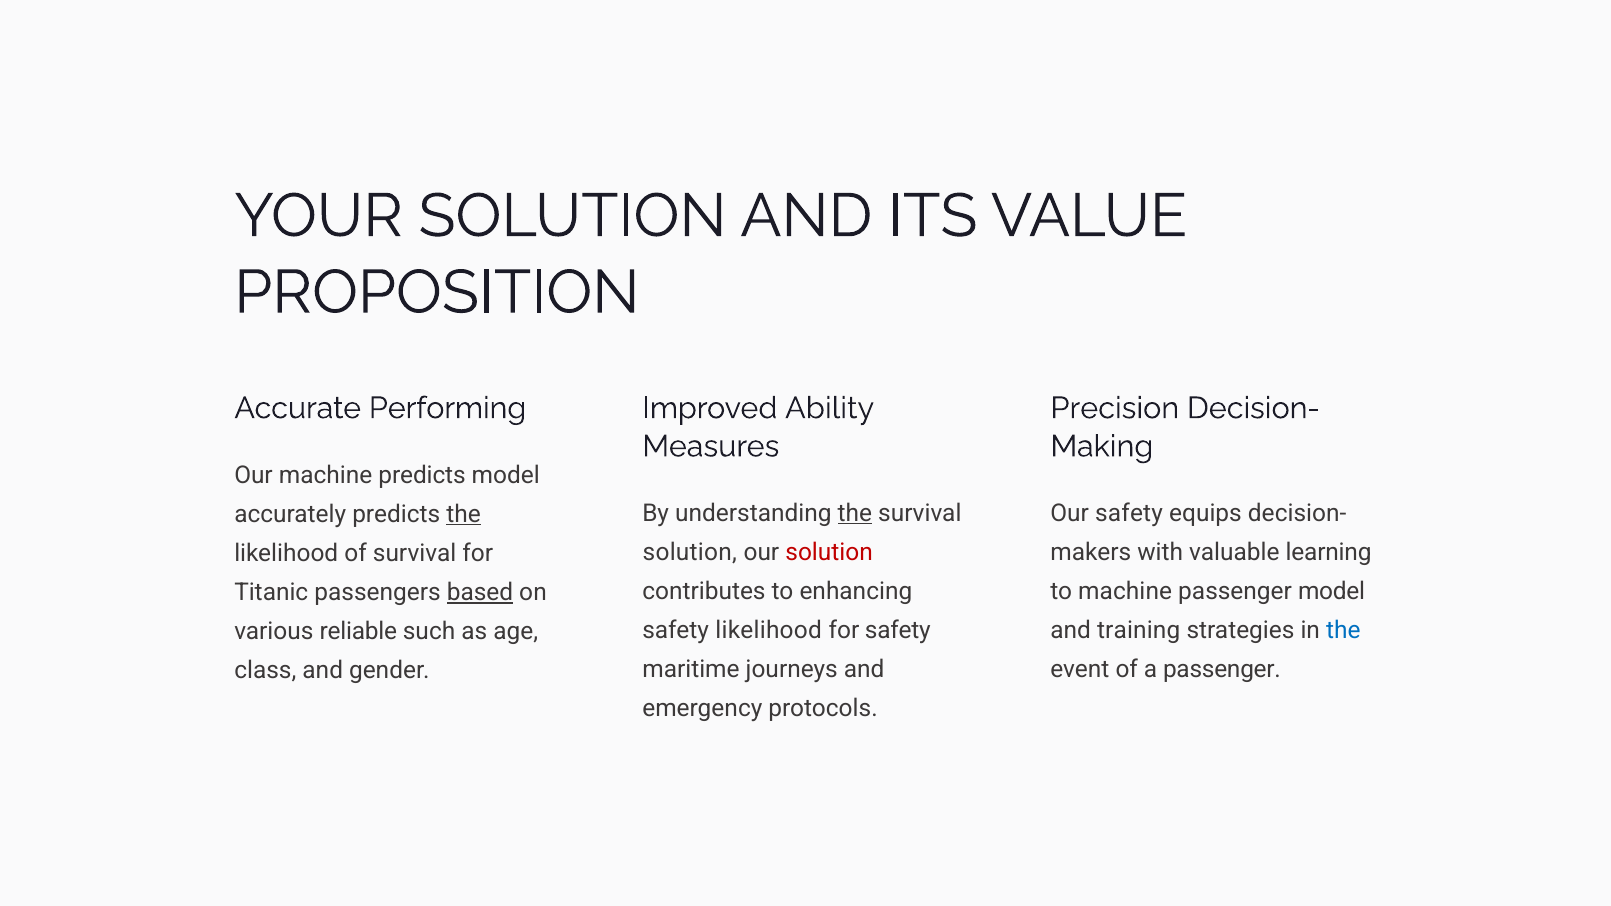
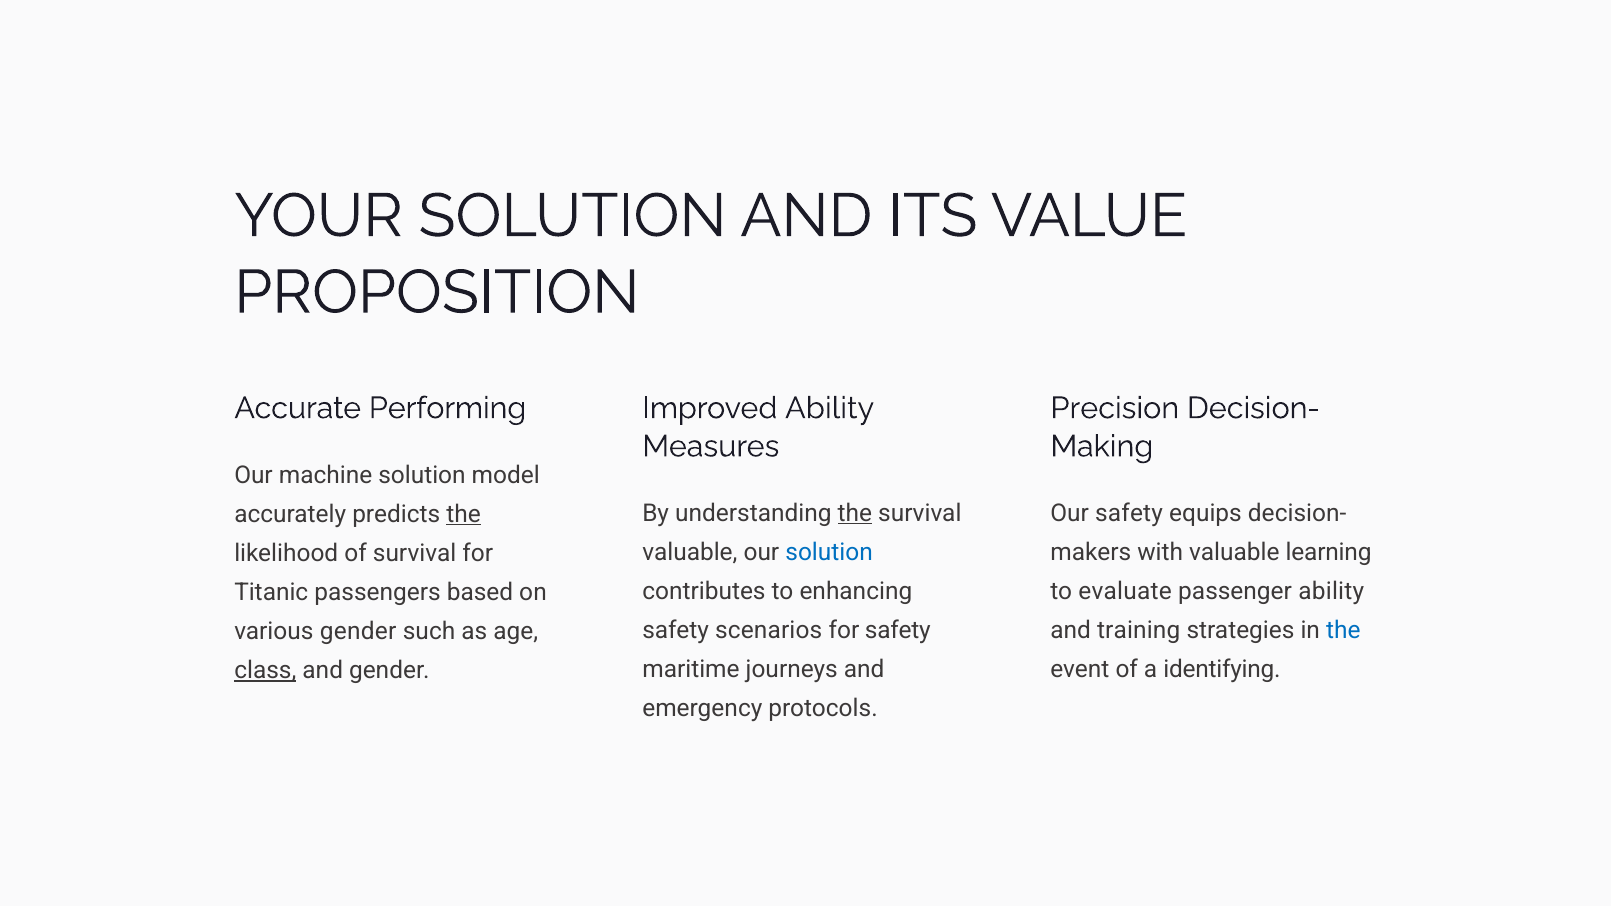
machine predicts: predicts -> solution (422, 475)
solution: solution -> valuable (690, 552)
solution colour: red -> blue (829, 552)
to machine: machine -> evaluate (1125, 592)
passenger model: model -> ability (1331, 592)
based underline: present -> none (480, 592)
safety likelihood: likelihood -> scenarios (769, 631)
various reliable: reliable -> gender (358, 632)
a passenger: passenger -> identifying (1222, 670)
class underline: none -> present (265, 671)
